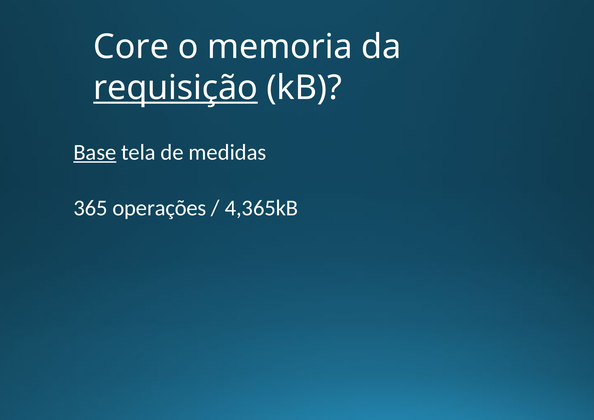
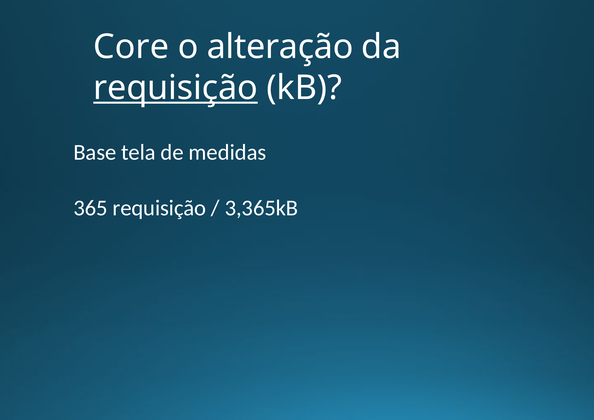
memoria: memoria -> alteração (280, 47)
Base underline: present -> none (95, 152)
365 operações: operações -> requisição (159, 208)
4,365kB: 4,365kB -> 3,365kB (261, 208)
